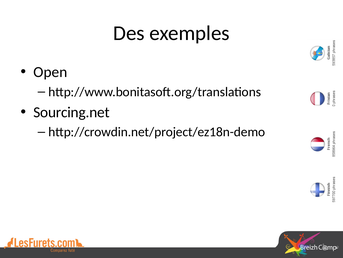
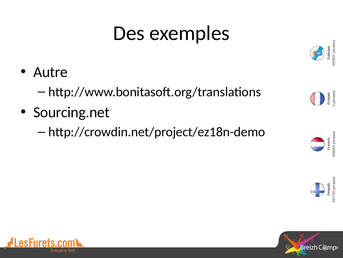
Open: Open -> Autre (51, 72)
